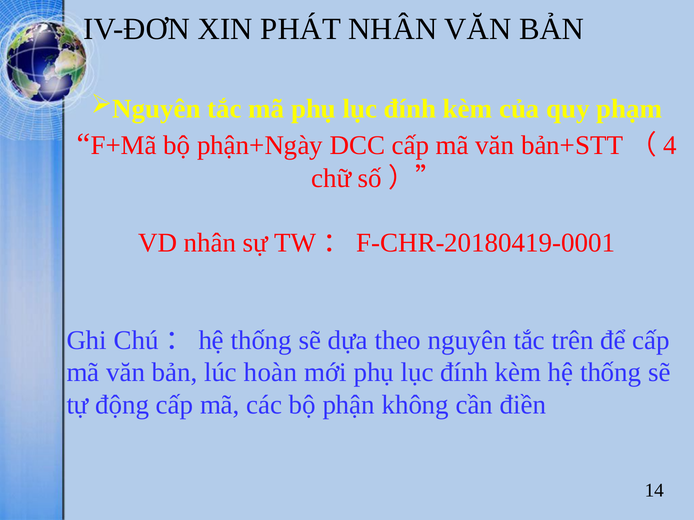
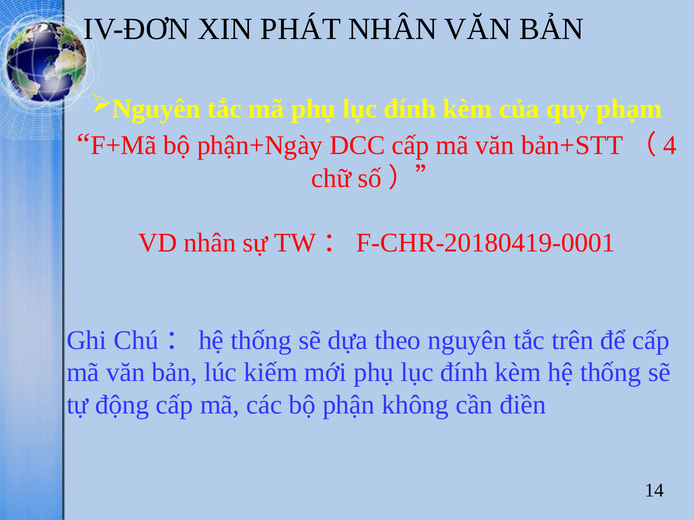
hoàn: hoàn -> kiếm (271, 373)
